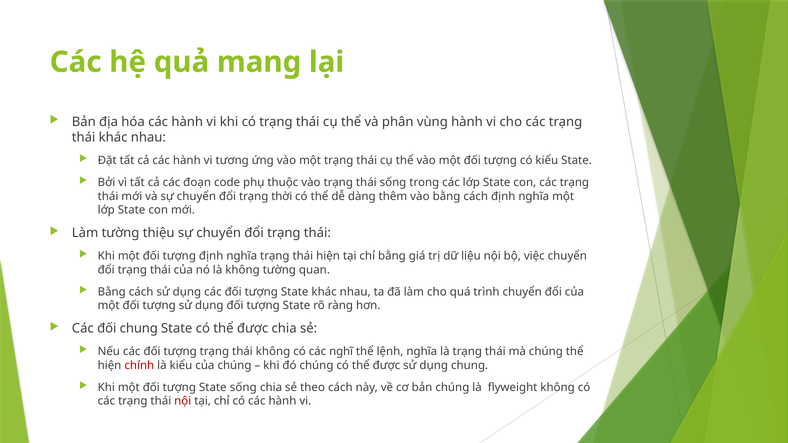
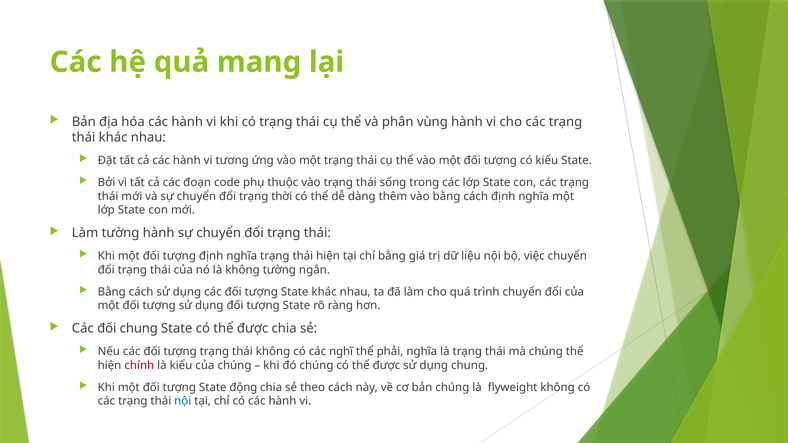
tường thiệu: thiệu -> hành (159, 233)
quan: quan -> ngắn (314, 270)
lệnh: lệnh -> phải (390, 352)
State sống: sống -> động (243, 388)
nội colour: red -> blue (183, 401)
